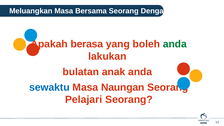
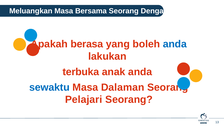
anda colour: green -> blue (175, 44)
bulatan: bulatan -> terbuka (81, 72)
Naungan: Naungan -> Dalaman (123, 87)
